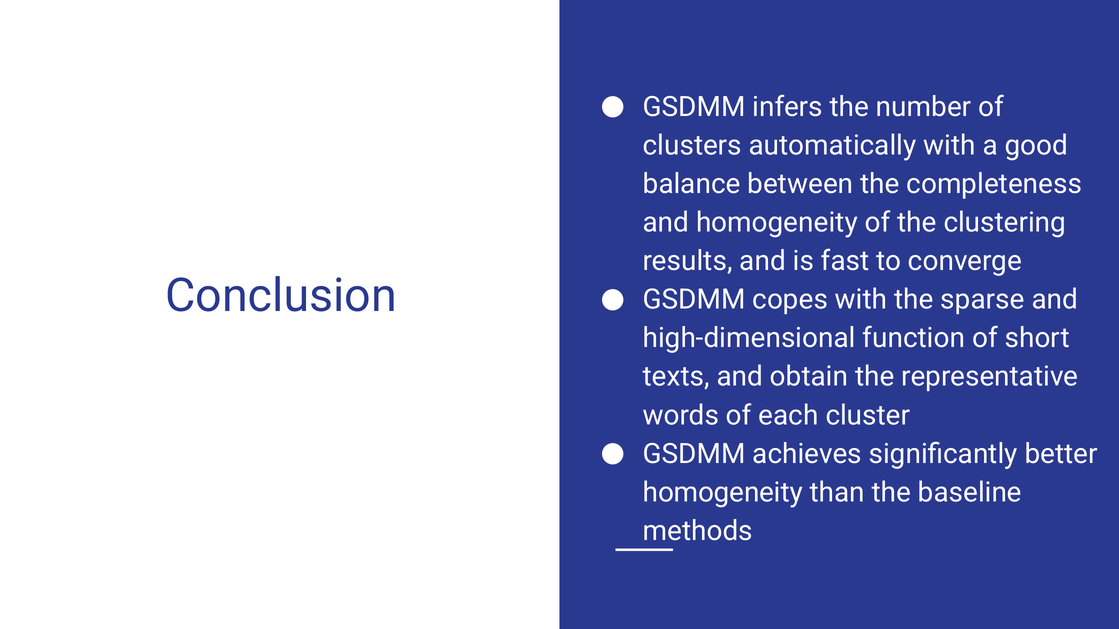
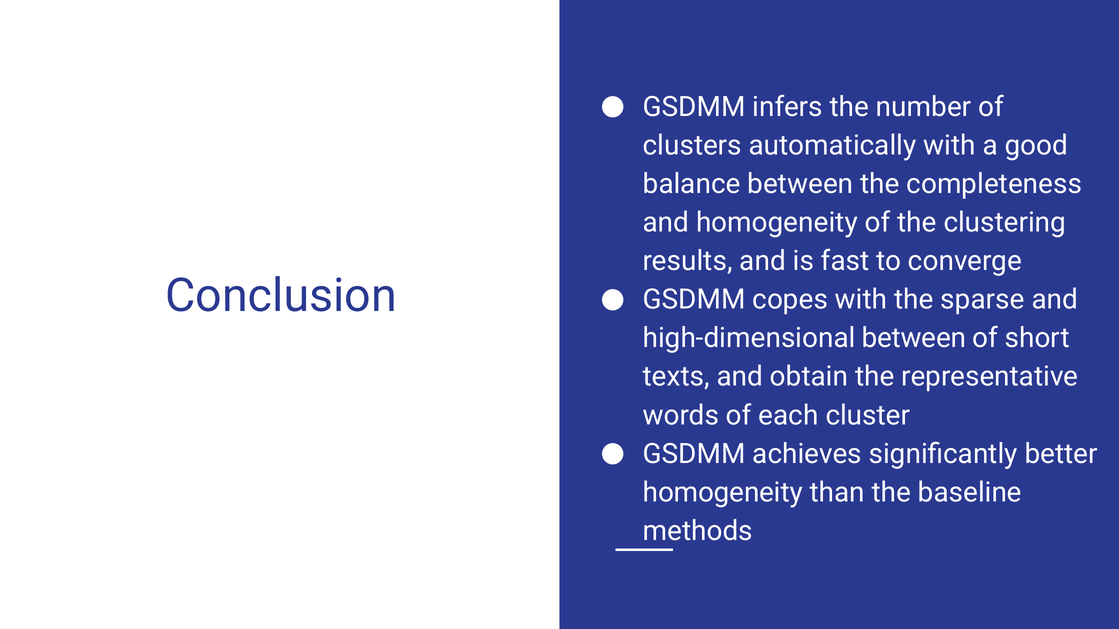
high-dimensional function: function -> between (914, 338)
